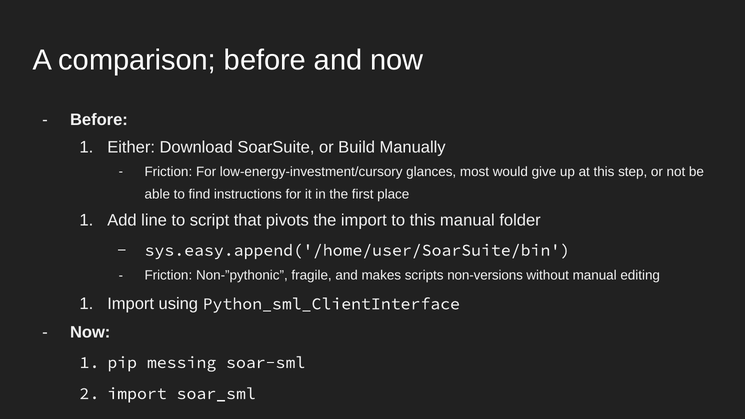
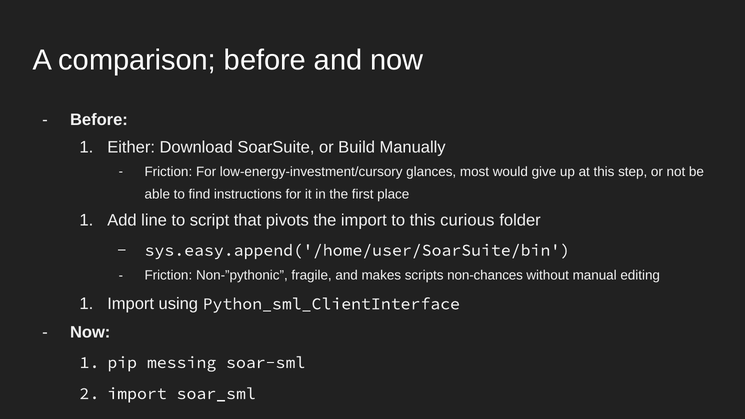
this manual: manual -> curious (467, 220)
non-versions: non-versions -> non-chances (485, 275)
